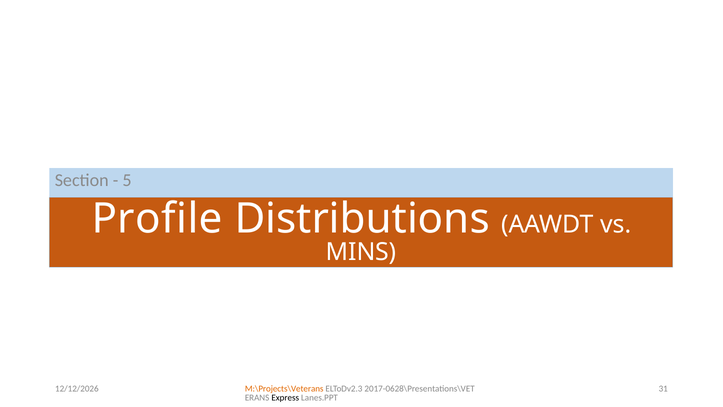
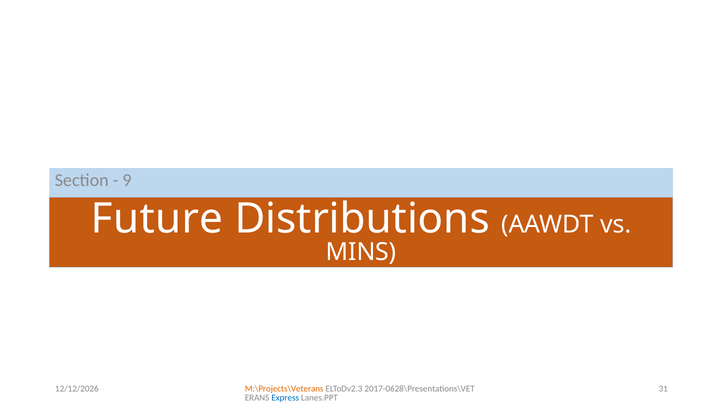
5: 5 -> 9 (127, 180)
Profile: Profile -> Future (157, 218)
Express colour: black -> blue (285, 397)
